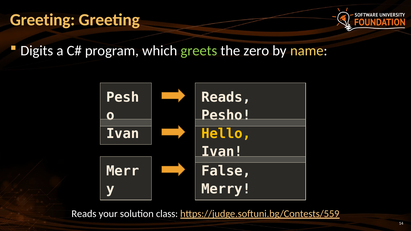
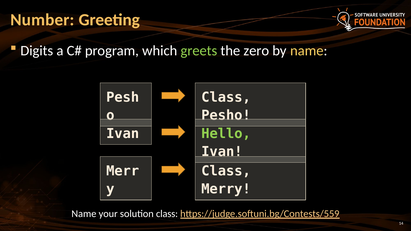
Greeting: Greeting -> Number (42, 20)
Reads: Reads -> Class (226, 97)
Hello colour: yellow -> light green (226, 134)
False: False -> Class (226, 171)
Reads: Reads -> Name (84, 214)
